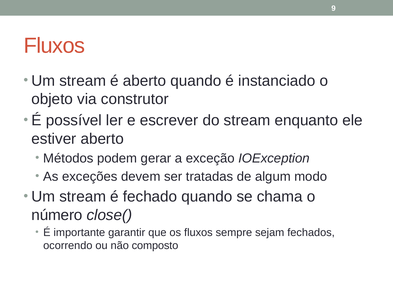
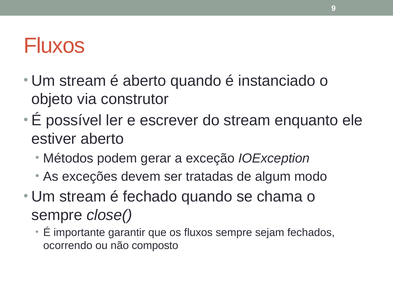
número: número -> sempre (57, 216)
